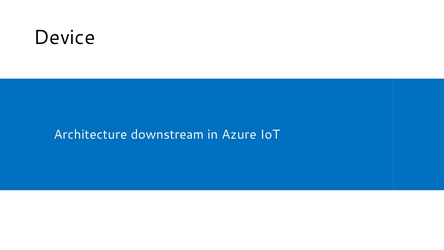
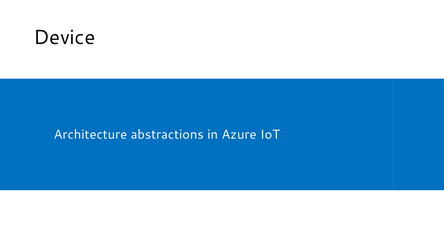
downstream: downstream -> abstractions (167, 134)
